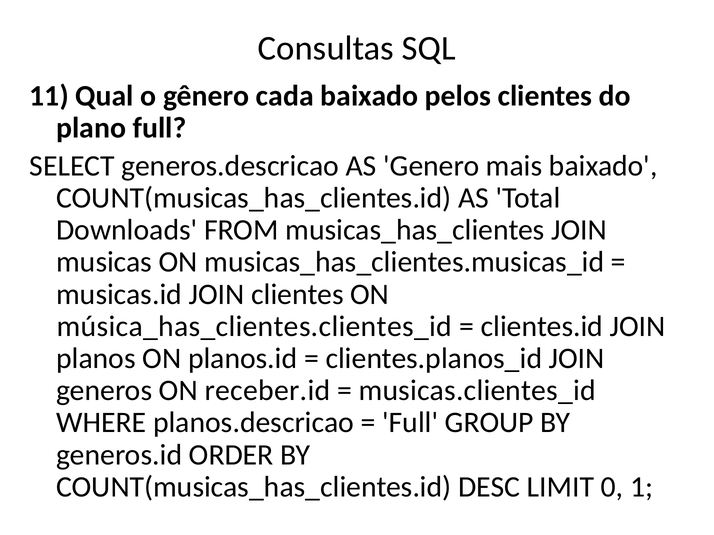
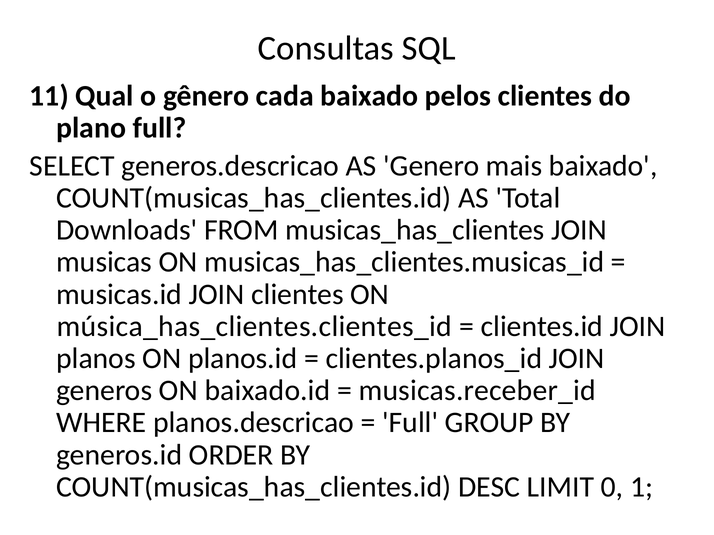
receber.id: receber.id -> baixado.id (267, 391)
musicas.clientes_id: musicas.clientes_id -> musicas.receber_id (477, 391)
